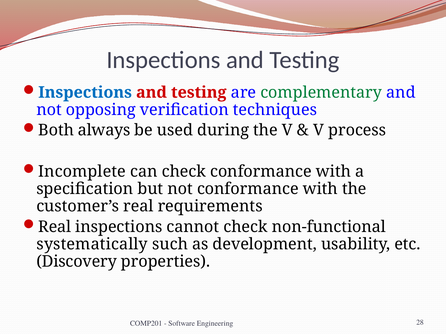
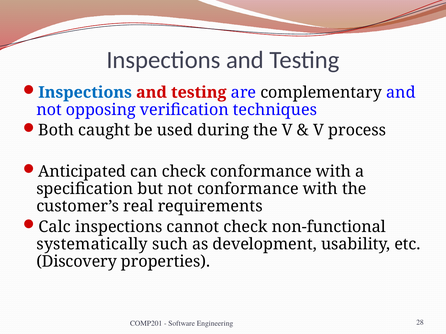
complementary colour: green -> black (321, 93)
always: always -> caught (104, 131)
Incomplete: Incomplete -> Anticipated (82, 172)
Real: Real -> Calc (55, 227)
